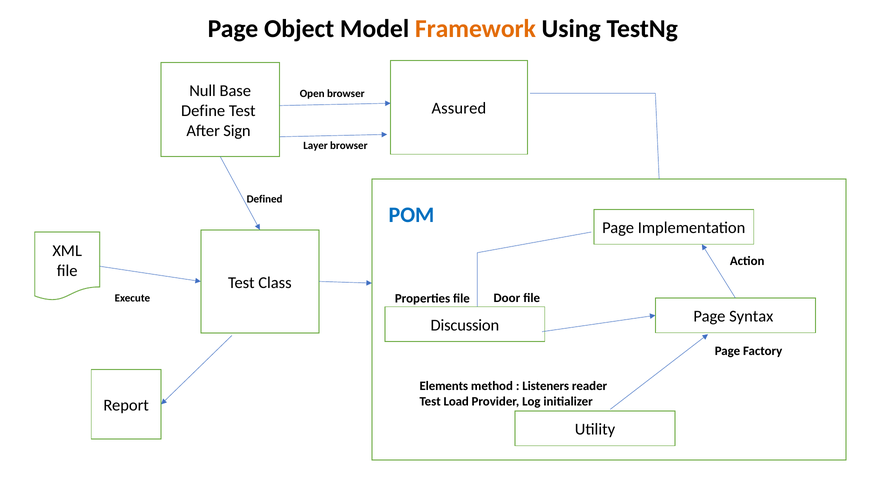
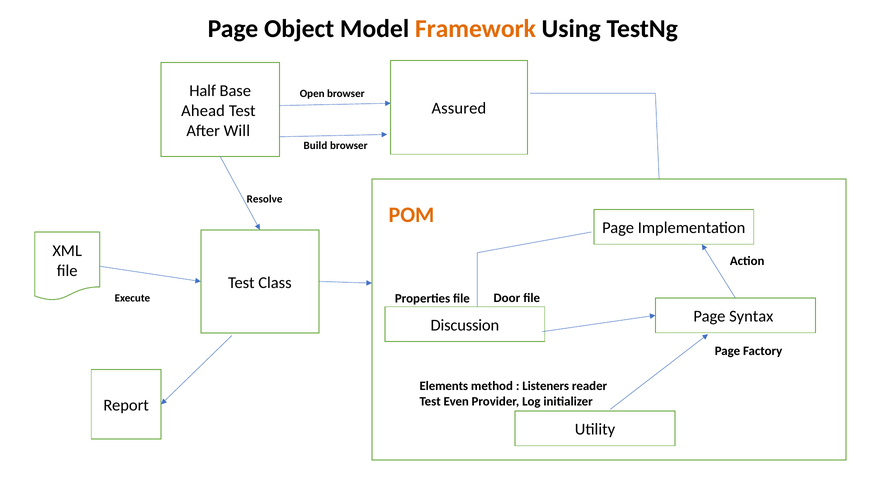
Null: Null -> Half (203, 91)
Define: Define -> Ahead (203, 111)
Sign: Sign -> Will (237, 130)
Layer: Layer -> Build (315, 145)
Defined: Defined -> Resolve (265, 199)
POM colour: blue -> orange (411, 215)
Load: Load -> Even (456, 401)
